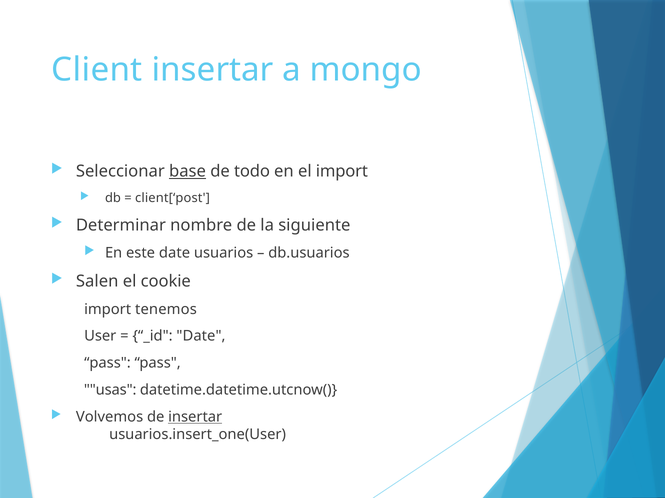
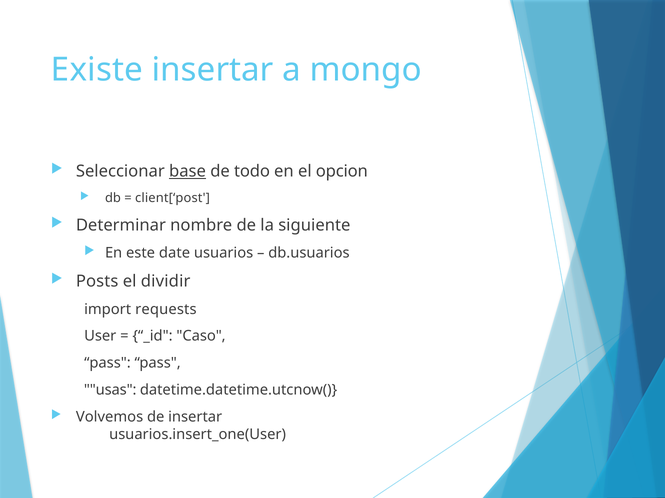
Client: Client -> Existe (97, 70)
el import: import -> opcion (342, 172)
Salen: Salen -> Posts (97, 282)
cookie: cookie -> dividir (166, 282)
tenemos: tenemos -> requests (166, 310)
_id Date: Date -> Caso (201, 337)
insertar underline: present -> none (195, 418)
